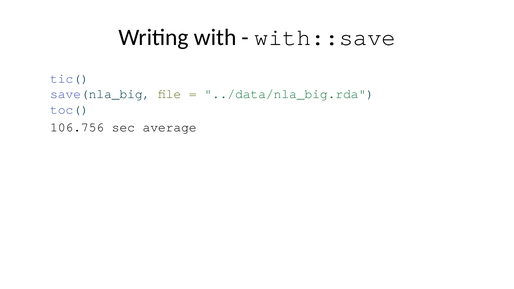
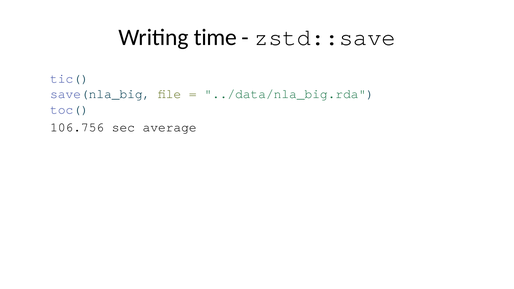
with: with -> time (215, 37)
with::save: with::save -> zstd::save (325, 37)
